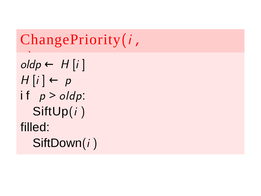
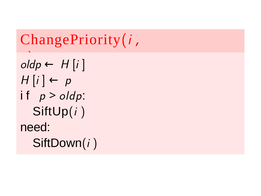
filled: filled -> need (35, 127)
